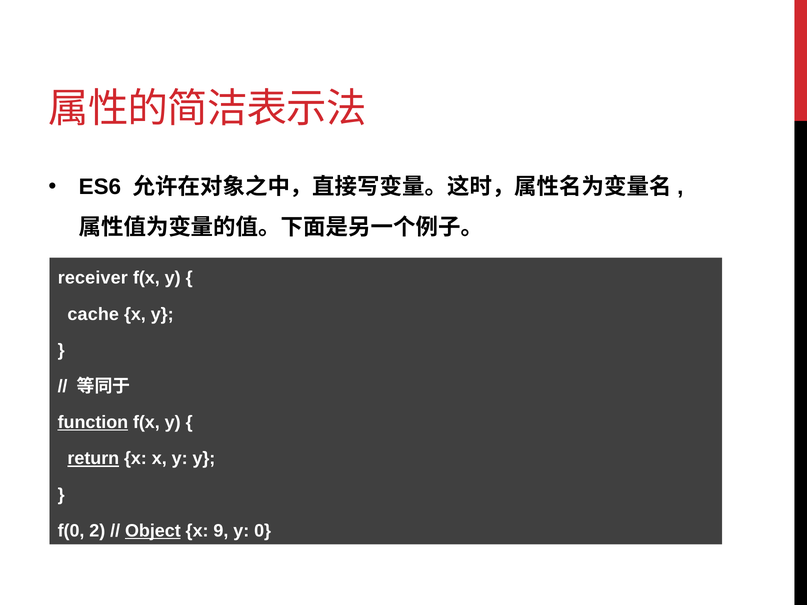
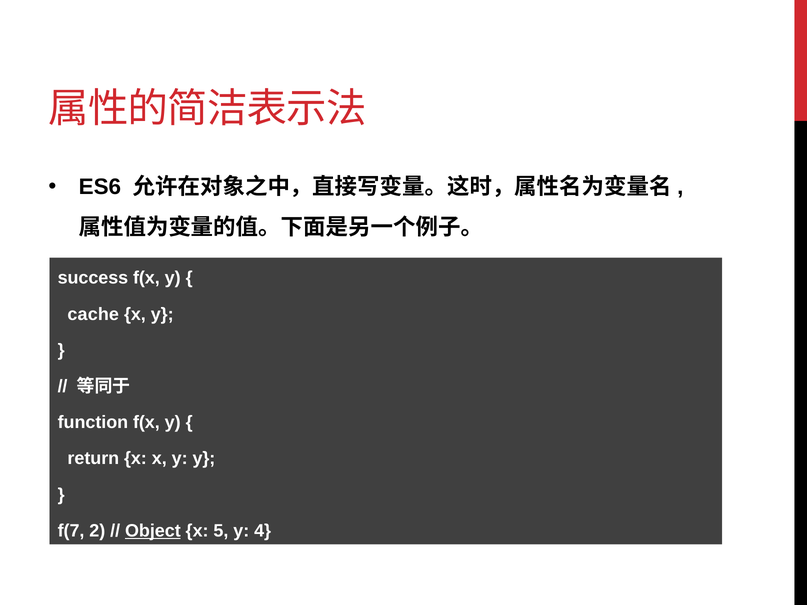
receiver: receiver -> success (93, 278)
function underline: present -> none (93, 423)
return underline: present -> none (93, 459)
f(0: f(0 -> f(7 (71, 531)
9: 9 -> 5 (221, 531)
0: 0 -> 4 (263, 531)
